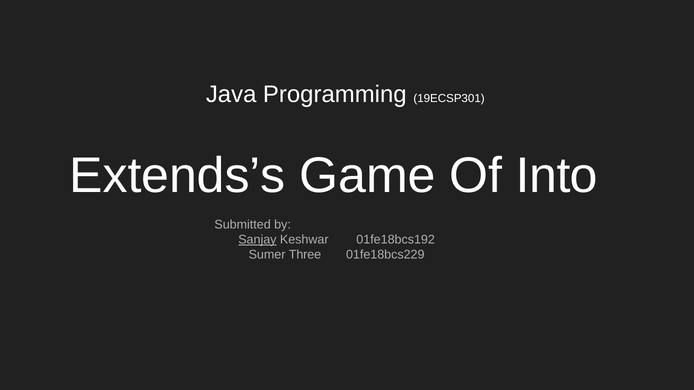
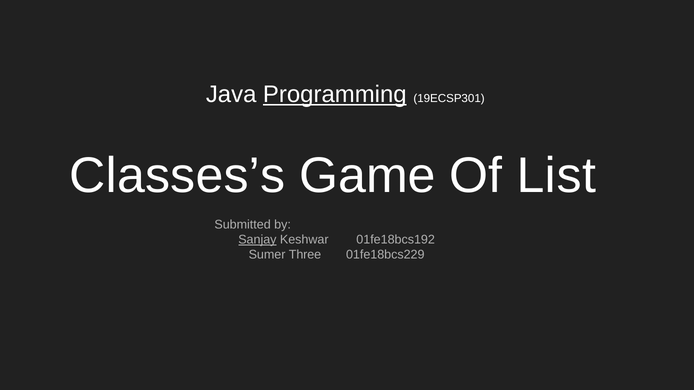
Programming underline: none -> present (335, 95)
Extends’s: Extends’s -> Classes’s (177, 176)
Into: Into -> List (556, 176)
